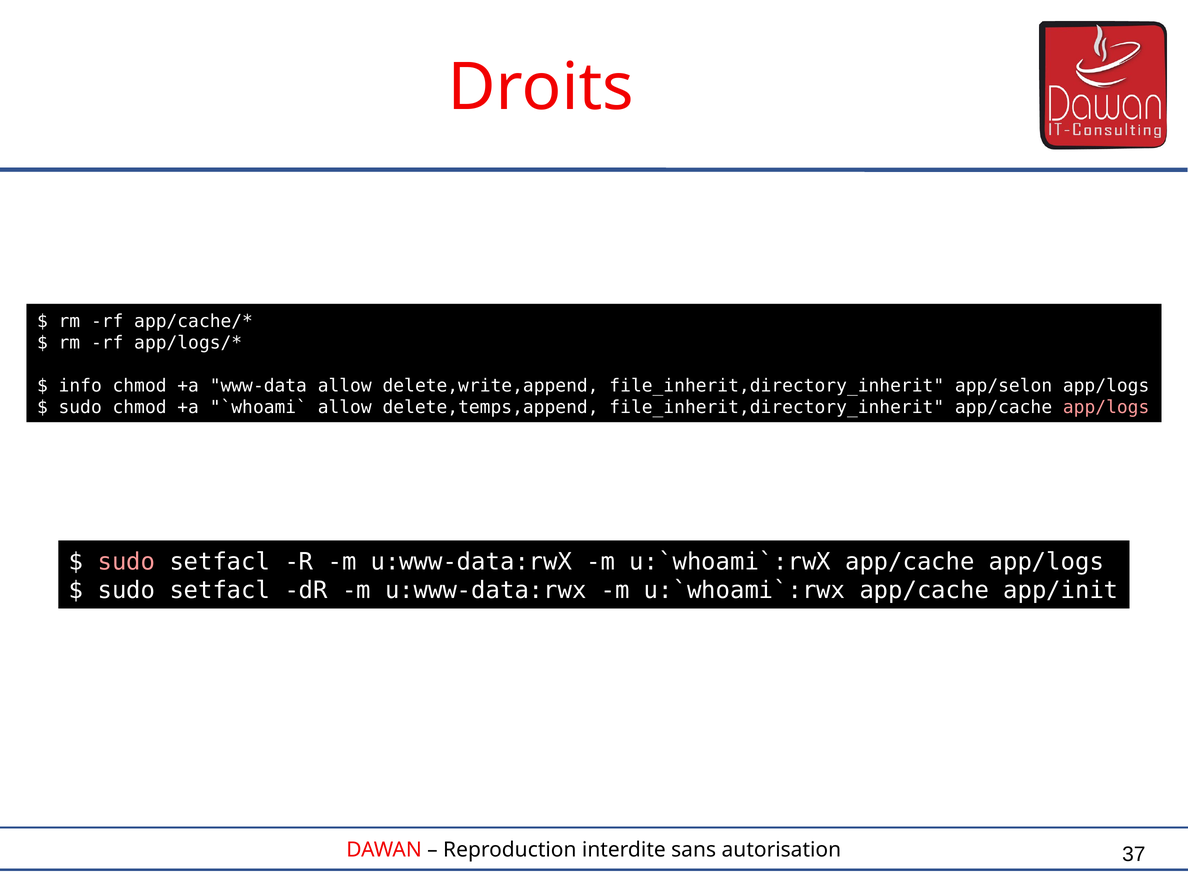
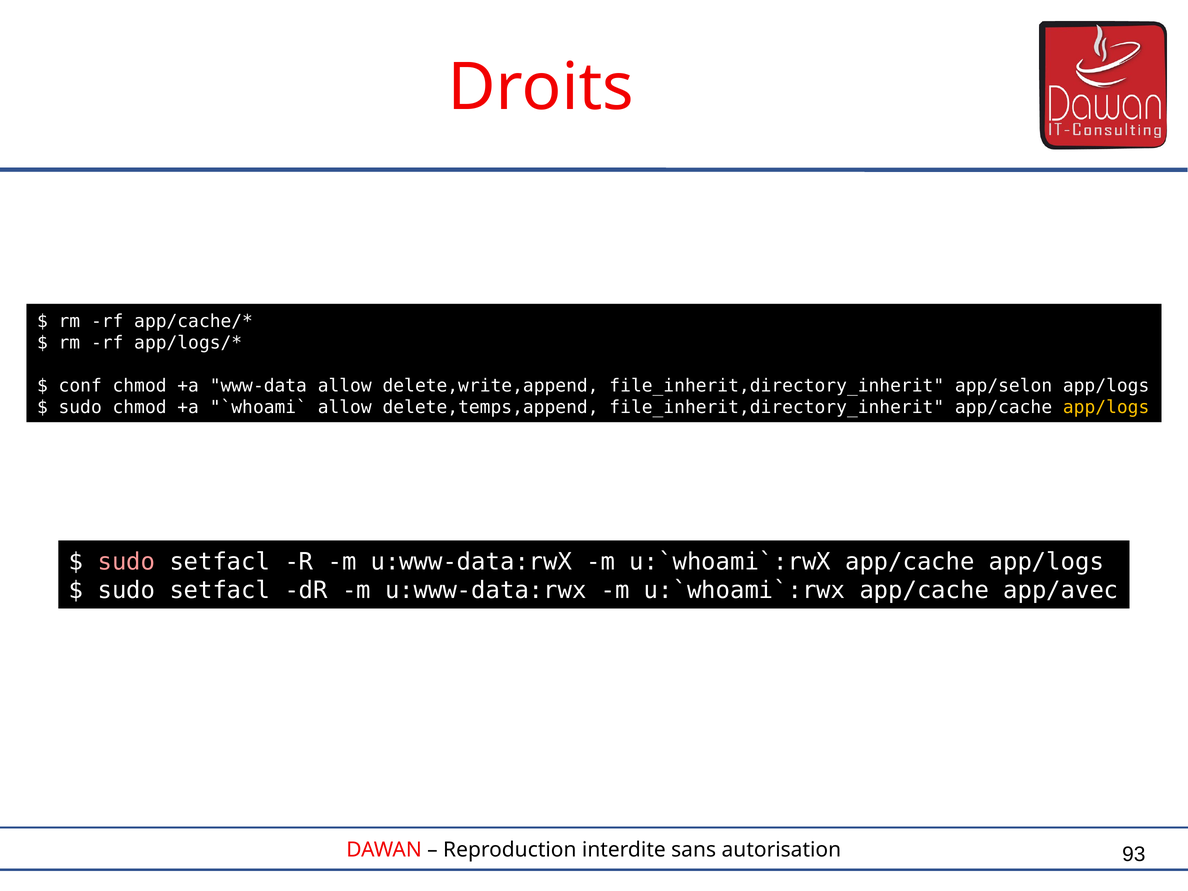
info: info -> conf (80, 386)
app/logs colour: pink -> yellow (1106, 407)
app/init: app/init -> app/avec (1061, 590)
37: 37 -> 93 (1134, 854)
